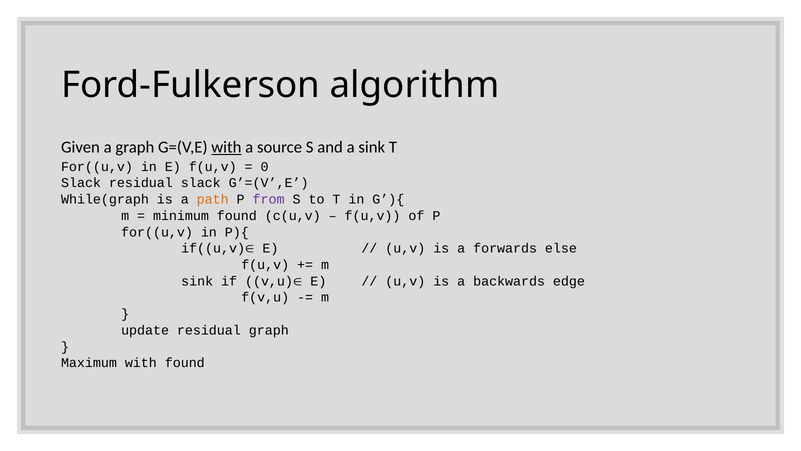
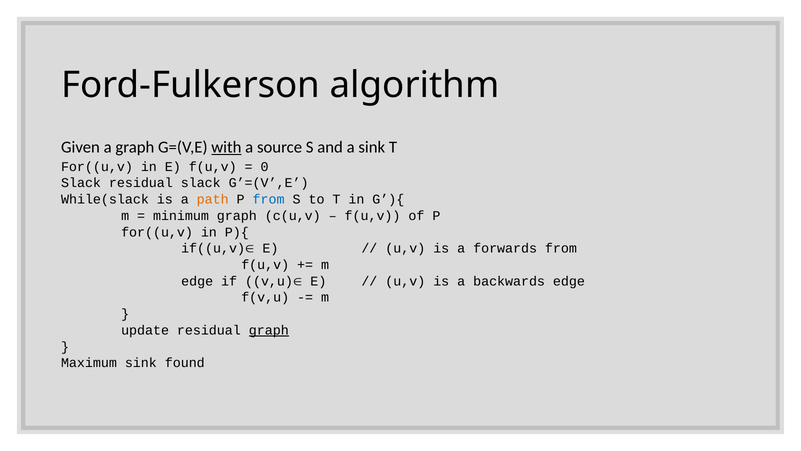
While(graph: While(graph -> While(slack (105, 199)
from colour: purple -> blue (269, 199)
minimum found: found -> graph (237, 216)
forwards else: else -> from (561, 248)
sink: sink -> edge (197, 281)
graph underline: none -> present (269, 330)
Maximum with: with -> sink (141, 363)
